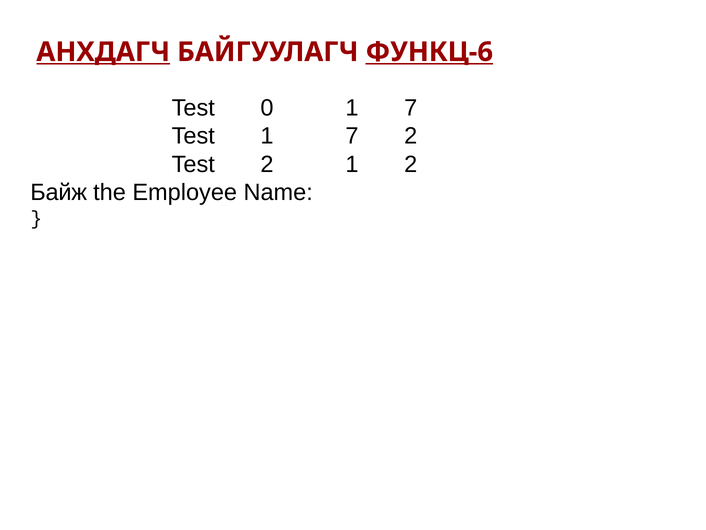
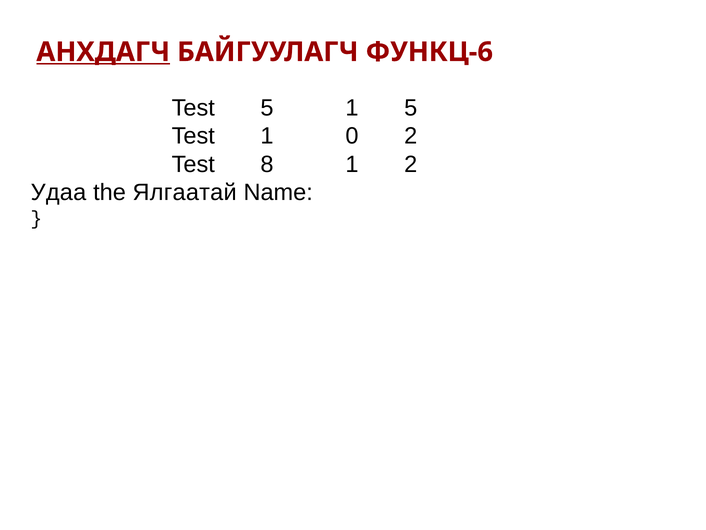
ФУНКЦ-6 underline: present -> none (429, 52)
Test 0: 0 -> 5 (267, 108)
7: 7 -> 5 (411, 108)
Test 1 7: 7 -> 0 (352, 136)
Test 2: 2 -> 8 (267, 164)
Байж: Байж -> Удаа (58, 192)
Emрloyee: Emрloyee -> Ялгаатай (185, 192)
